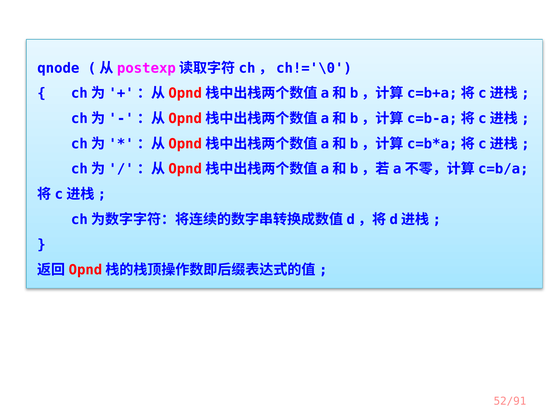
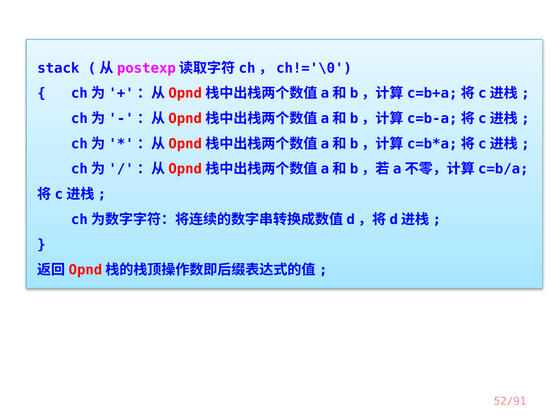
qnode: qnode -> stack (58, 68)
